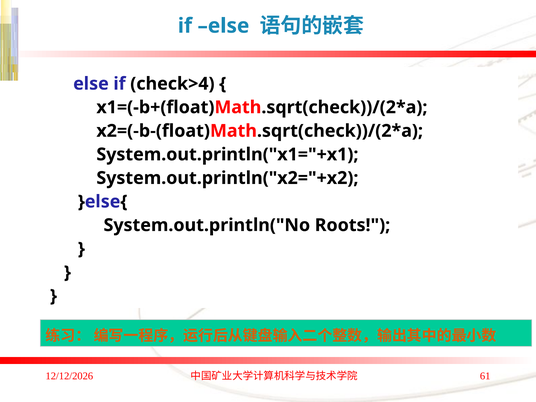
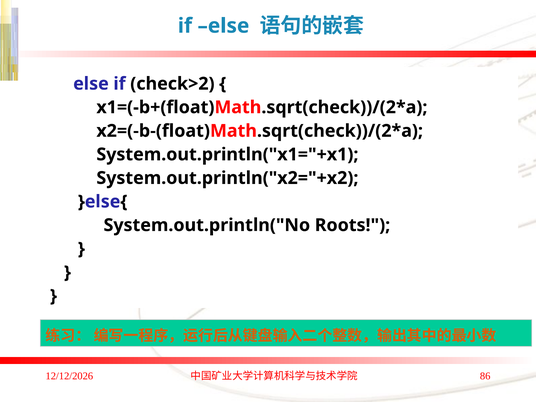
check>4: check>4 -> check>2 (172, 84)
61: 61 -> 86 (485, 376)
